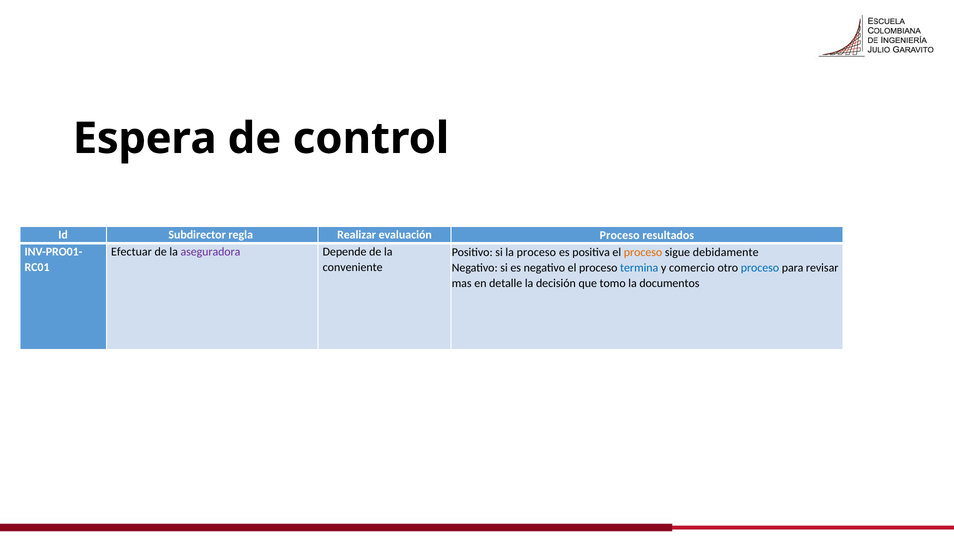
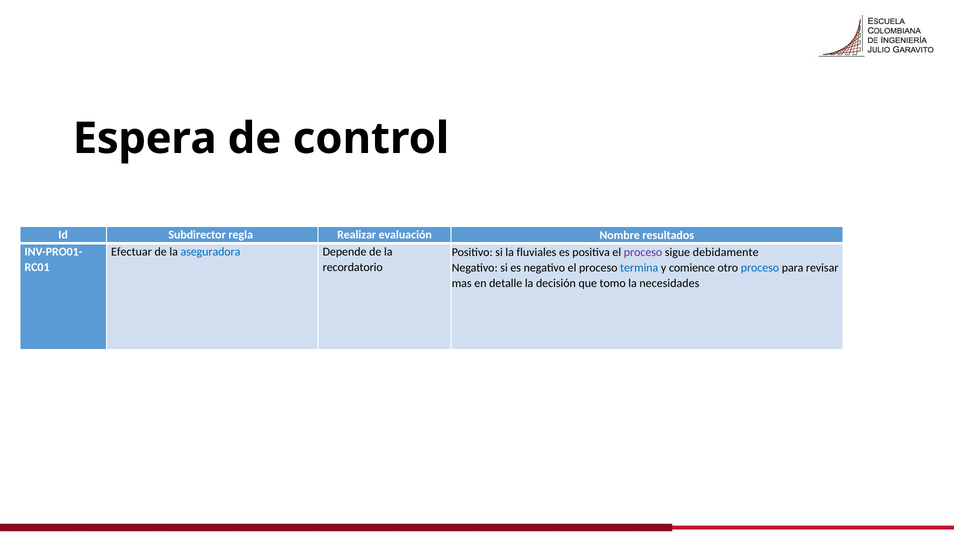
evaluación Proceso: Proceso -> Nombre (620, 235)
aseguradora colour: purple -> blue (210, 251)
la proceso: proceso -> fluviales (536, 252)
proceso colour: orange -> purple (643, 252)
conveniente: conveniente -> recordatorio (353, 267)
comercio: comercio -> comience (692, 268)
documentos: documentos -> necesidades (669, 283)
